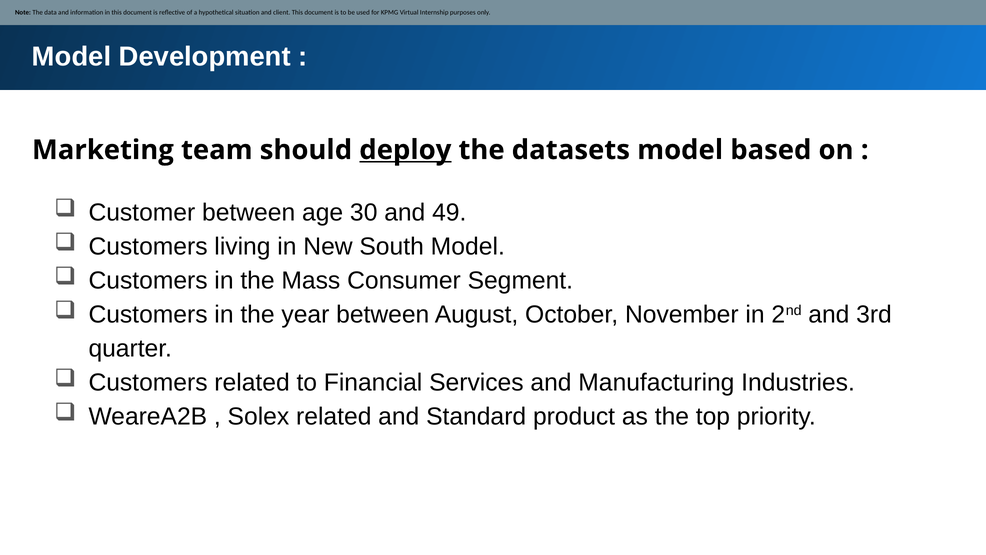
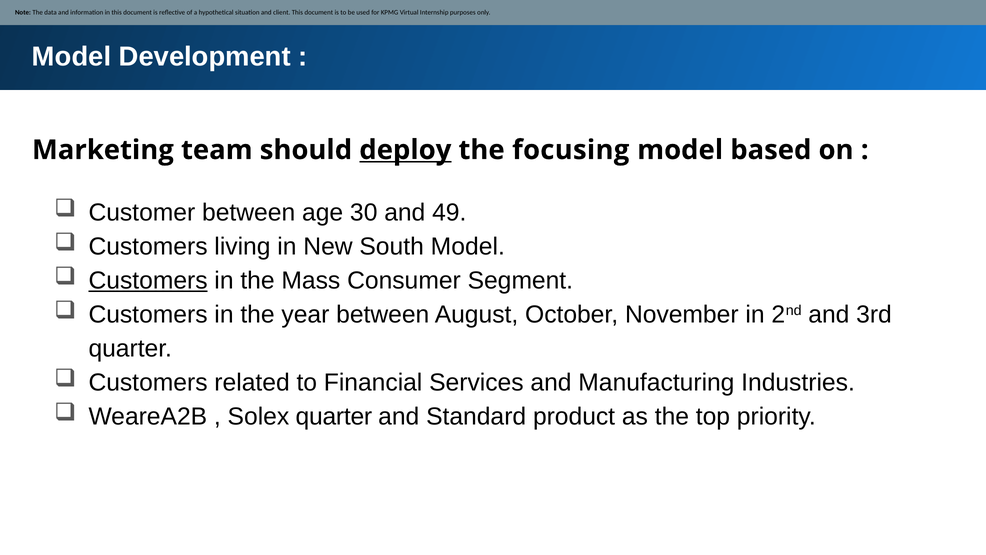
datasets: datasets -> focusing (571, 150)
Customers underline: none -> present (148, 280)
Solex related: related -> quarter (334, 417)
